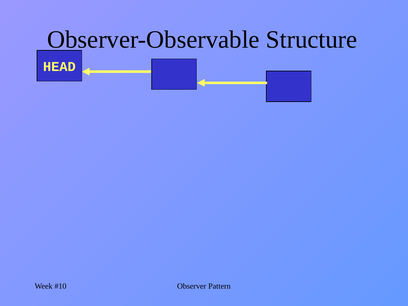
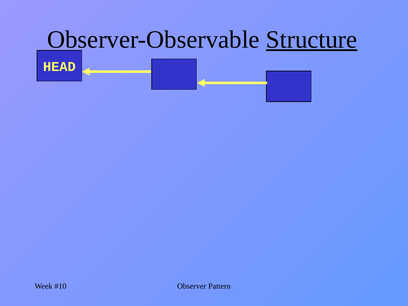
Structure underline: none -> present (312, 39)
